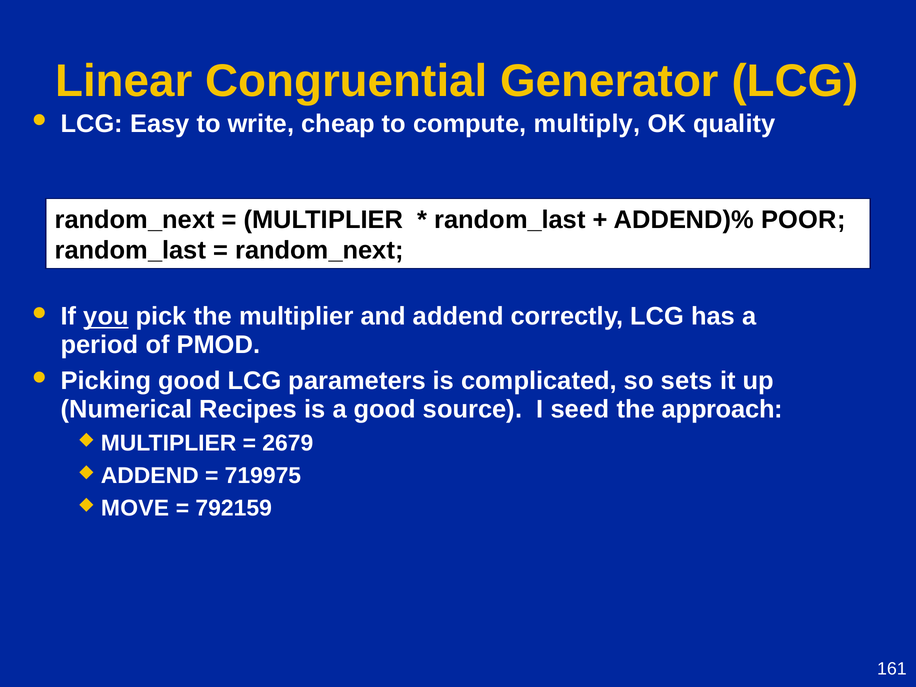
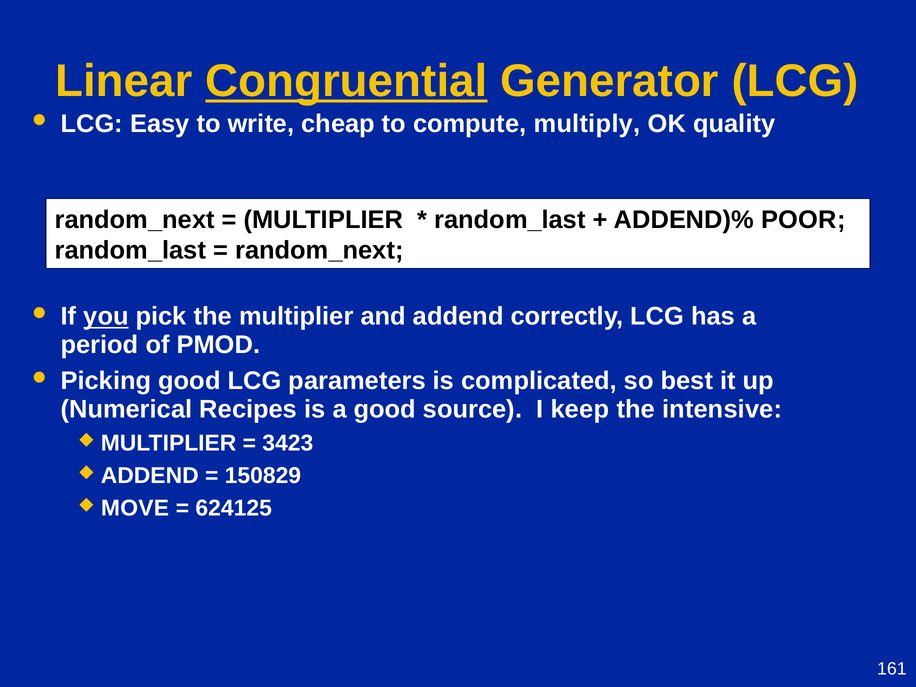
Congruential underline: none -> present (346, 81)
sets: sets -> best (687, 381)
seed: seed -> keep (580, 409)
approach: approach -> intensive (722, 409)
2679: 2679 -> 3423 (288, 443)
719975: 719975 -> 150829 (263, 476)
792159: 792159 -> 624125 (234, 508)
